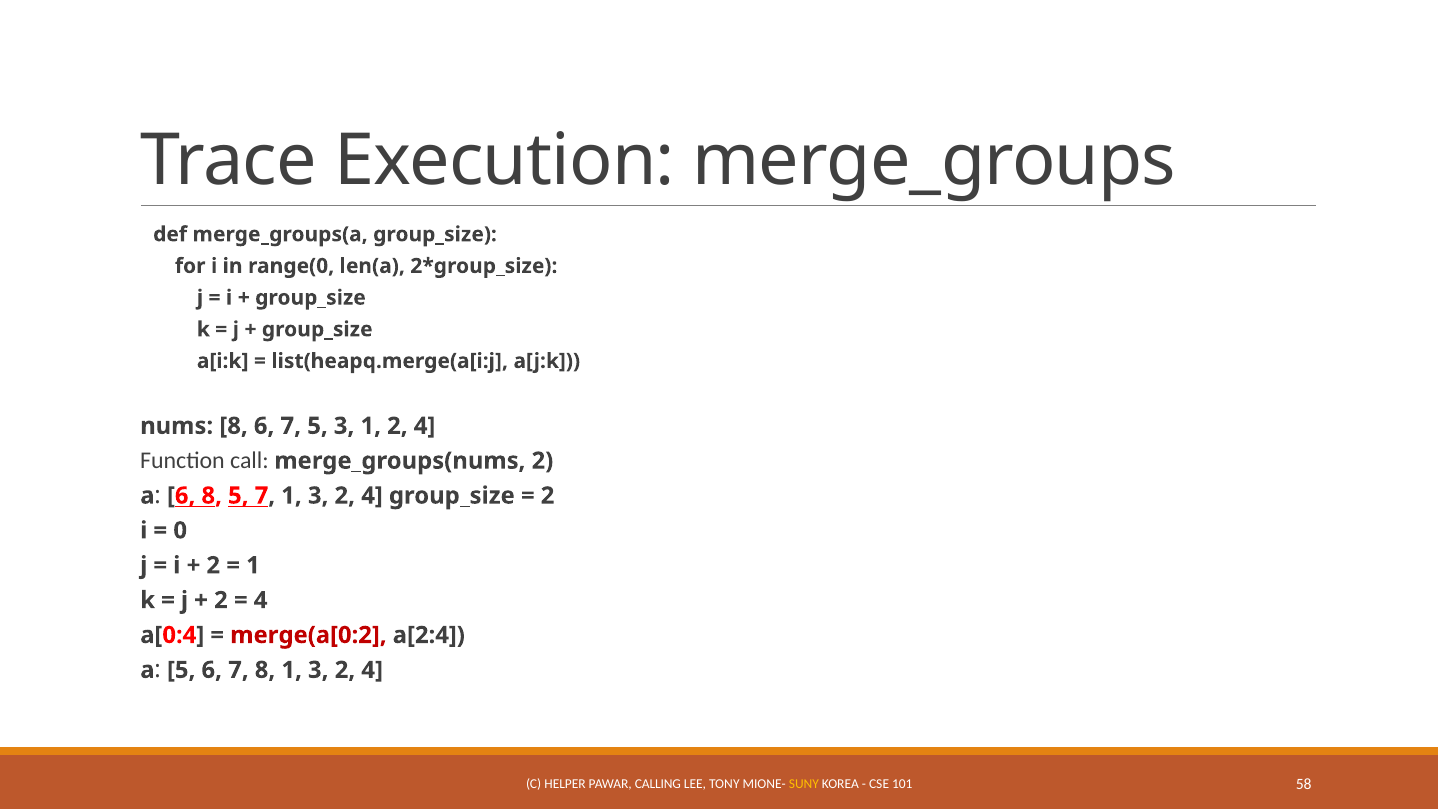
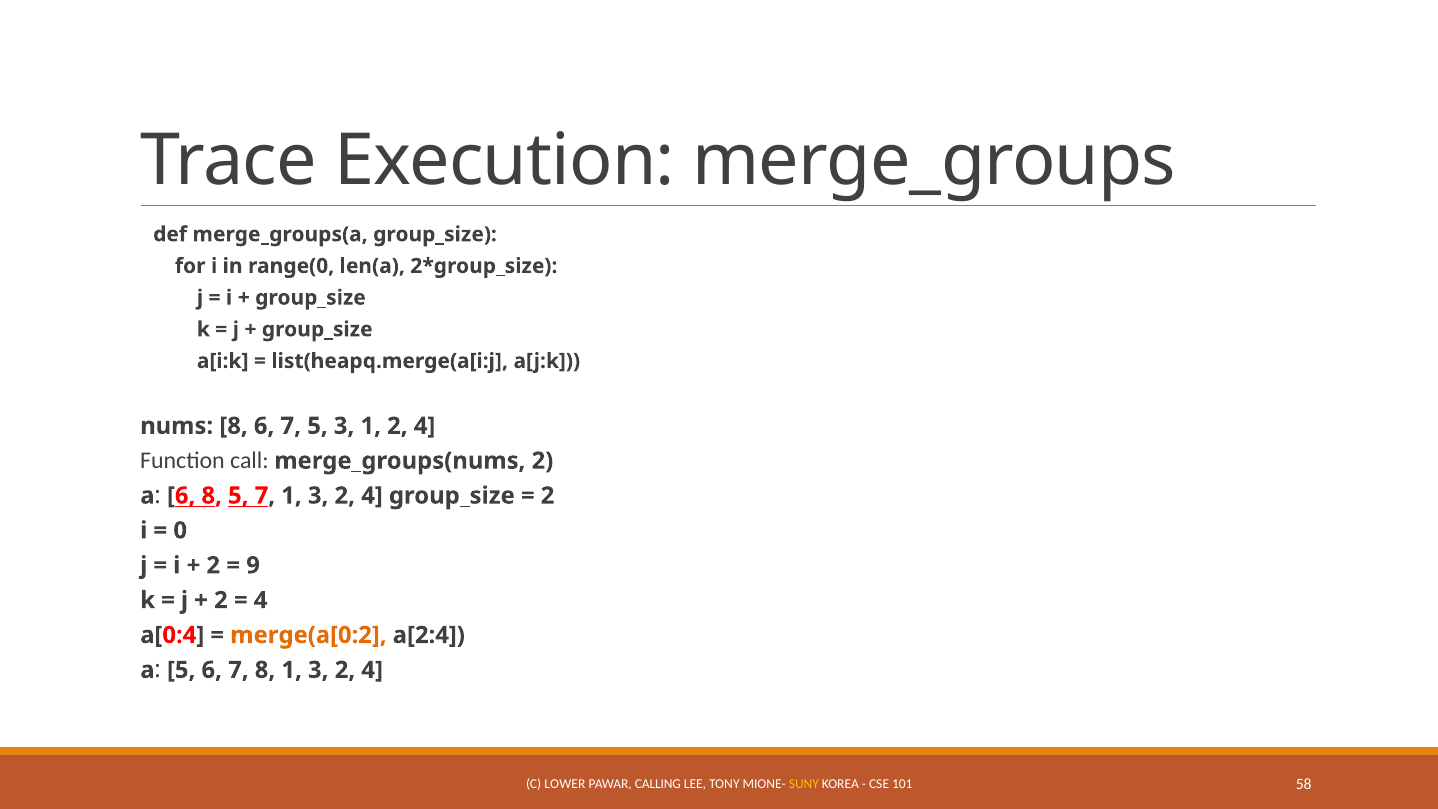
1: 1 -> 9 (253, 565)
merge(a[0:2 colour: red -> orange (308, 635)
HELPER: HELPER -> LOWER (565, 784)
